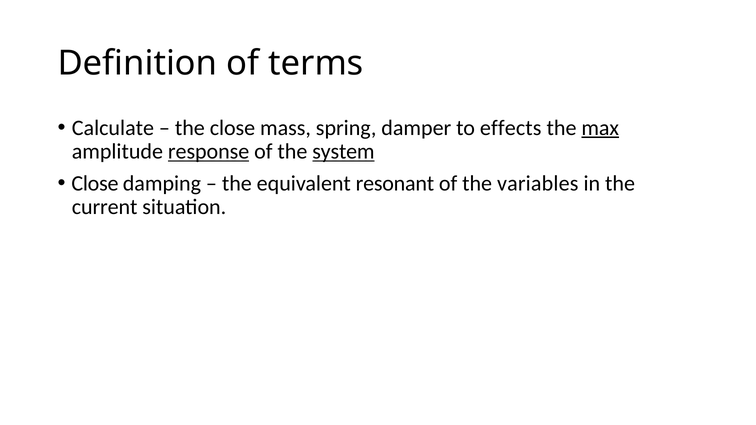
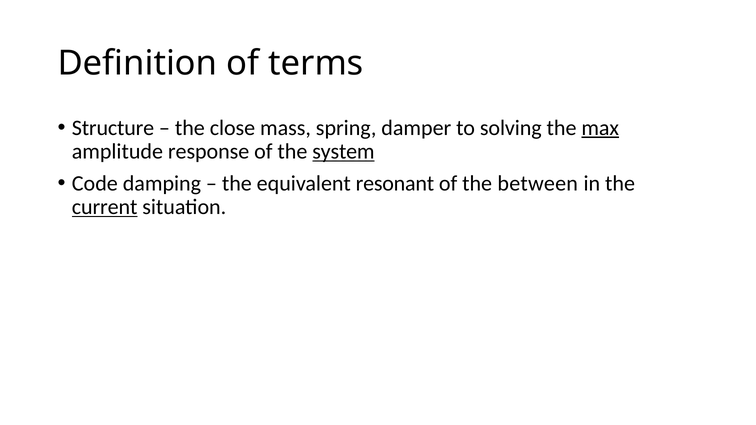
Calculate: Calculate -> Structure (113, 128)
effects: effects -> solving (511, 128)
response underline: present -> none (209, 152)
Close: Close -> Code (95, 183)
variables: variables -> between (538, 183)
current underline: none -> present (105, 207)
